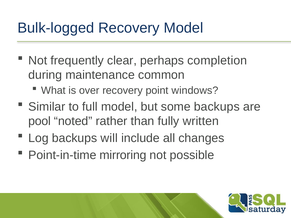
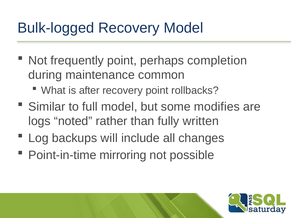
frequently clear: clear -> point (122, 61)
over: over -> after (89, 91)
windows: windows -> rollbacks (195, 91)
some backups: backups -> modifies (217, 107)
pool: pool -> logs (39, 121)
